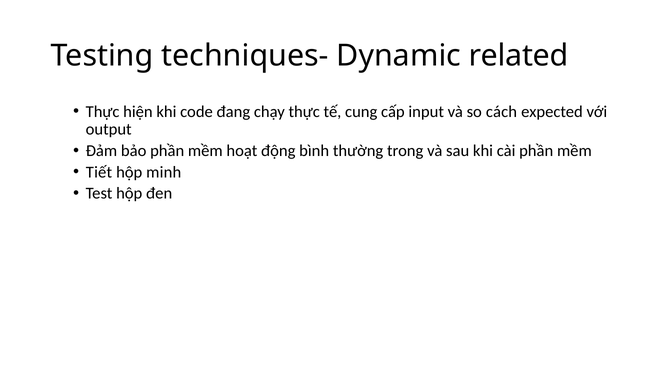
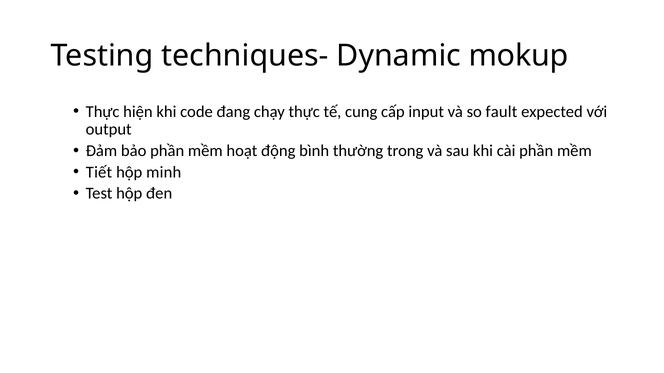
related: related -> mokup (519, 56)
cách: cách -> fault (501, 112)
